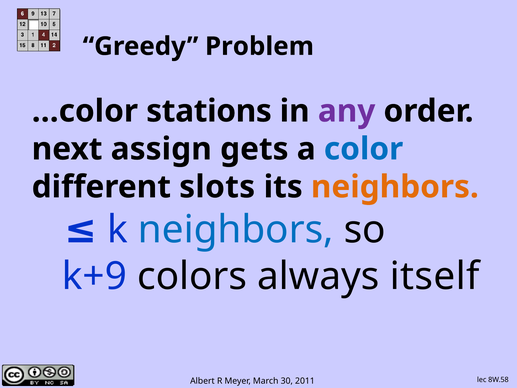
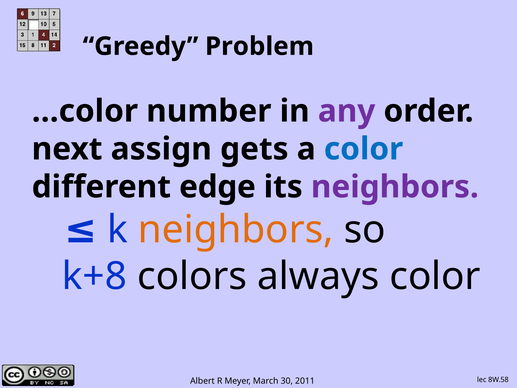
stations: stations -> number (209, 111)
slots: slots -> edge (217, 187)
neighbors colour: orange -> purple (395, 187)
neighbors colour: blue -> orange (236, 230)
k+9: k+9 -> k+8 (94, 276)
always itself: itself -> color (435, 276)
